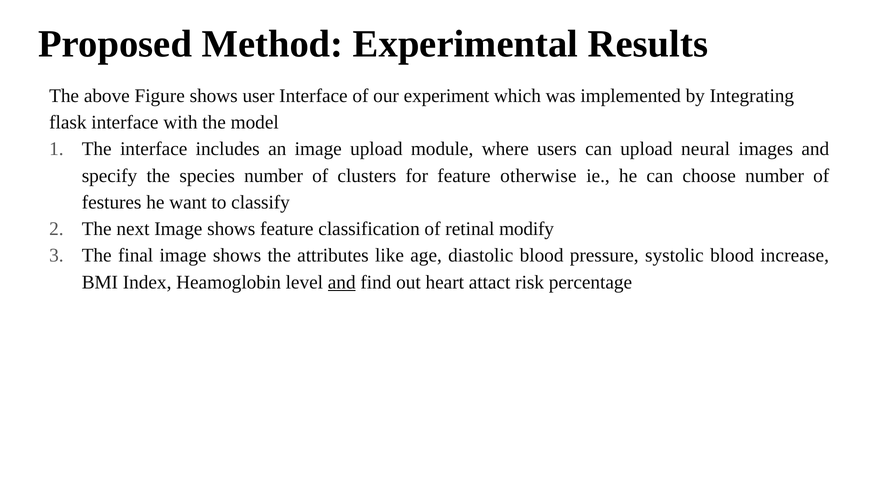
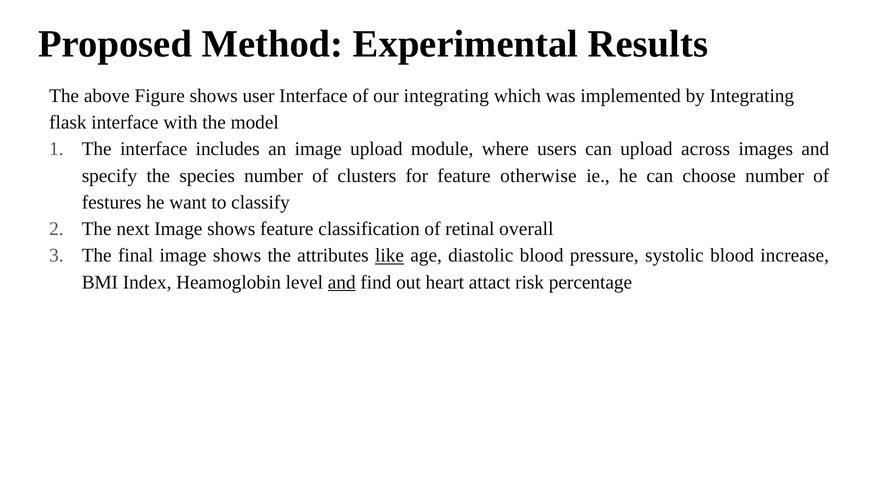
our experiment: experiment -> integrating (446, 96)
neural: neural -> across (706, 149)
modify: modify -> overall (526, 229)
like underline: none -> present (390, 255)
